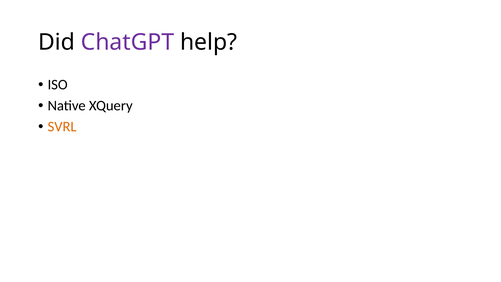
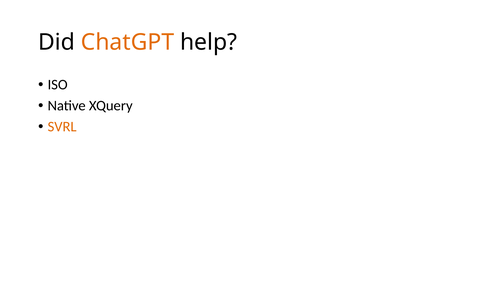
ChatGPT colour: purple -> orange (128, 42)
